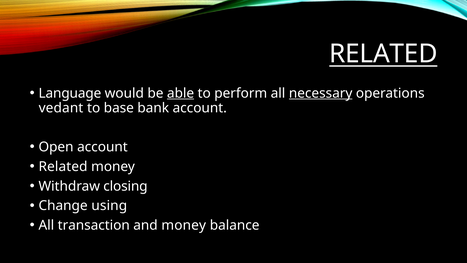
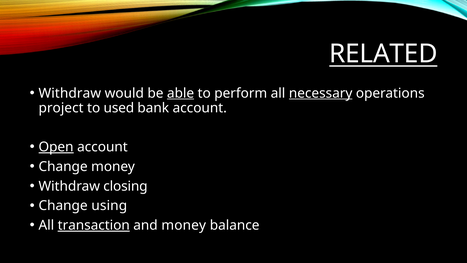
Language: Language -> Withdraw (70, 93)
vedant: vedant -> project (61, 108)
base: base -> used (119, 108)
Open underline: none -> present (56, 147)
Related: Related -> Change (63, 166)
transaction underline: none -> present (94, 225)
